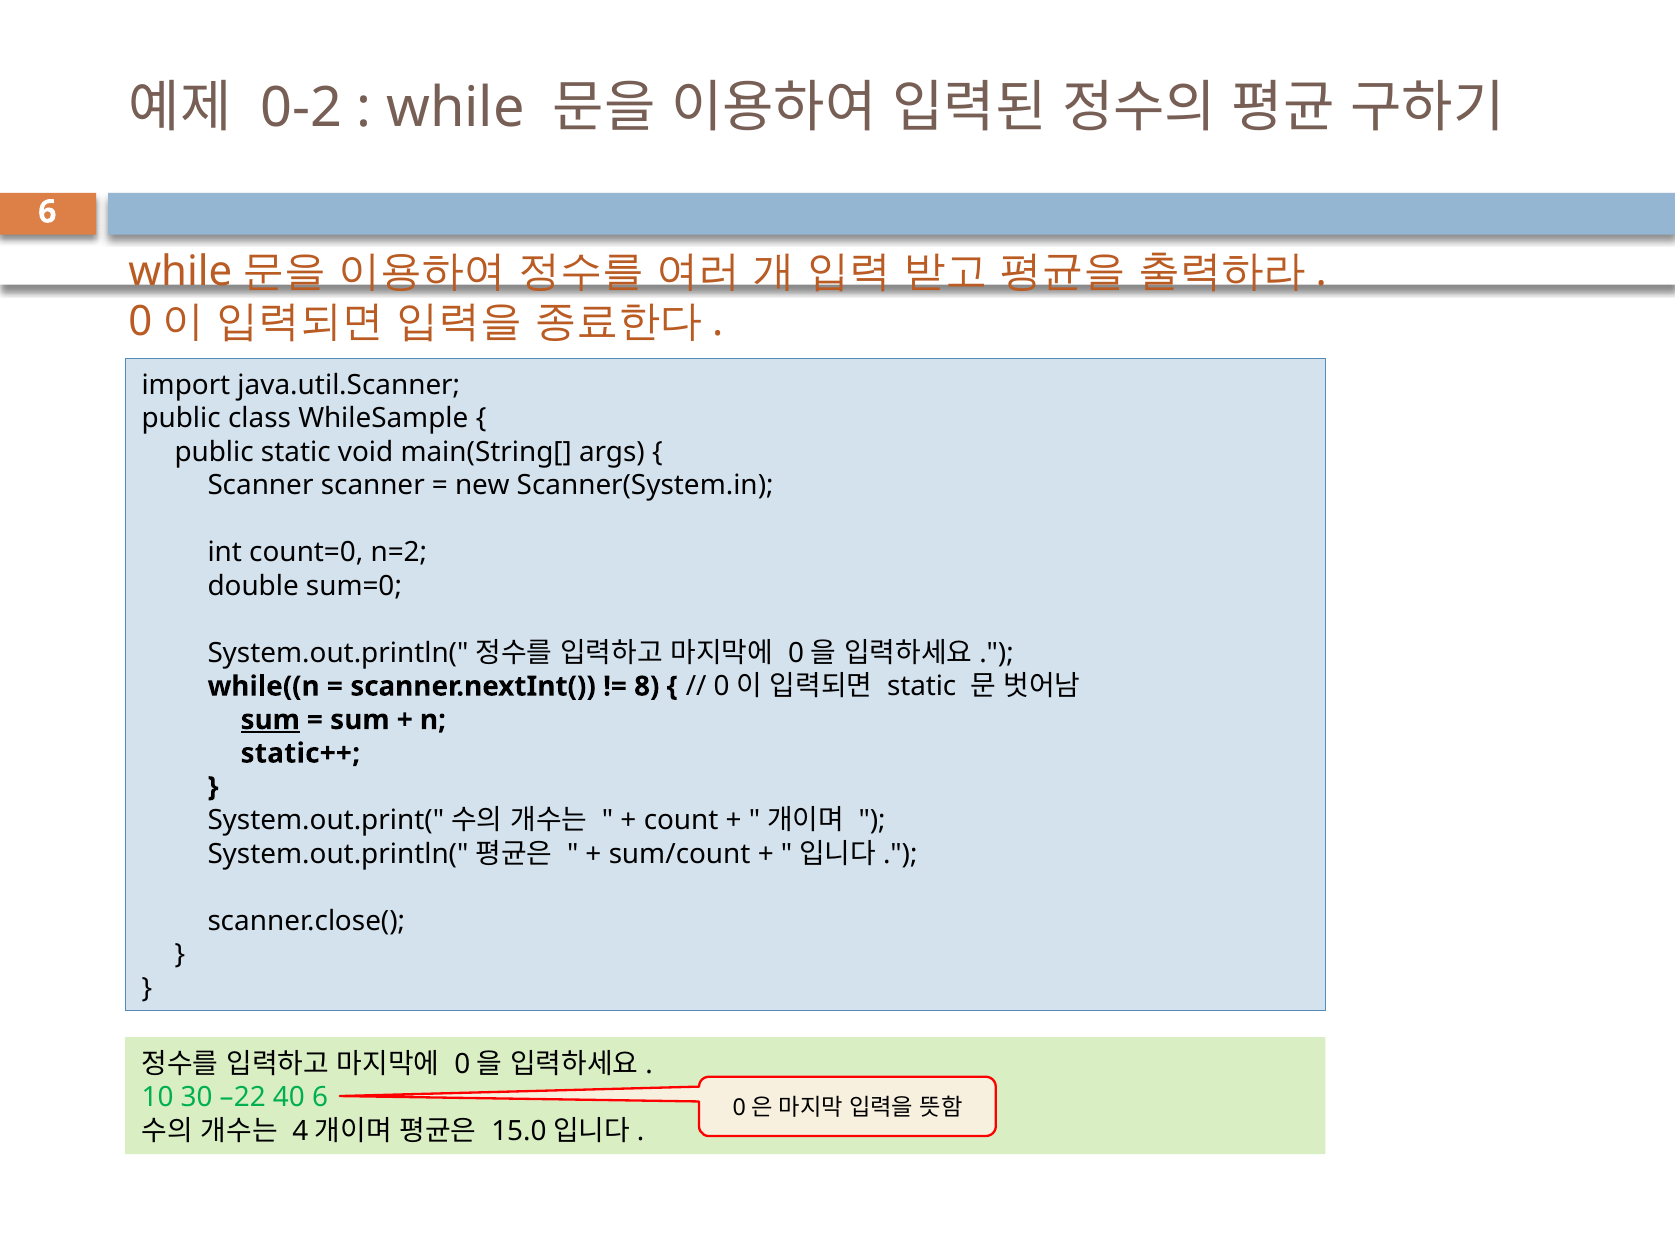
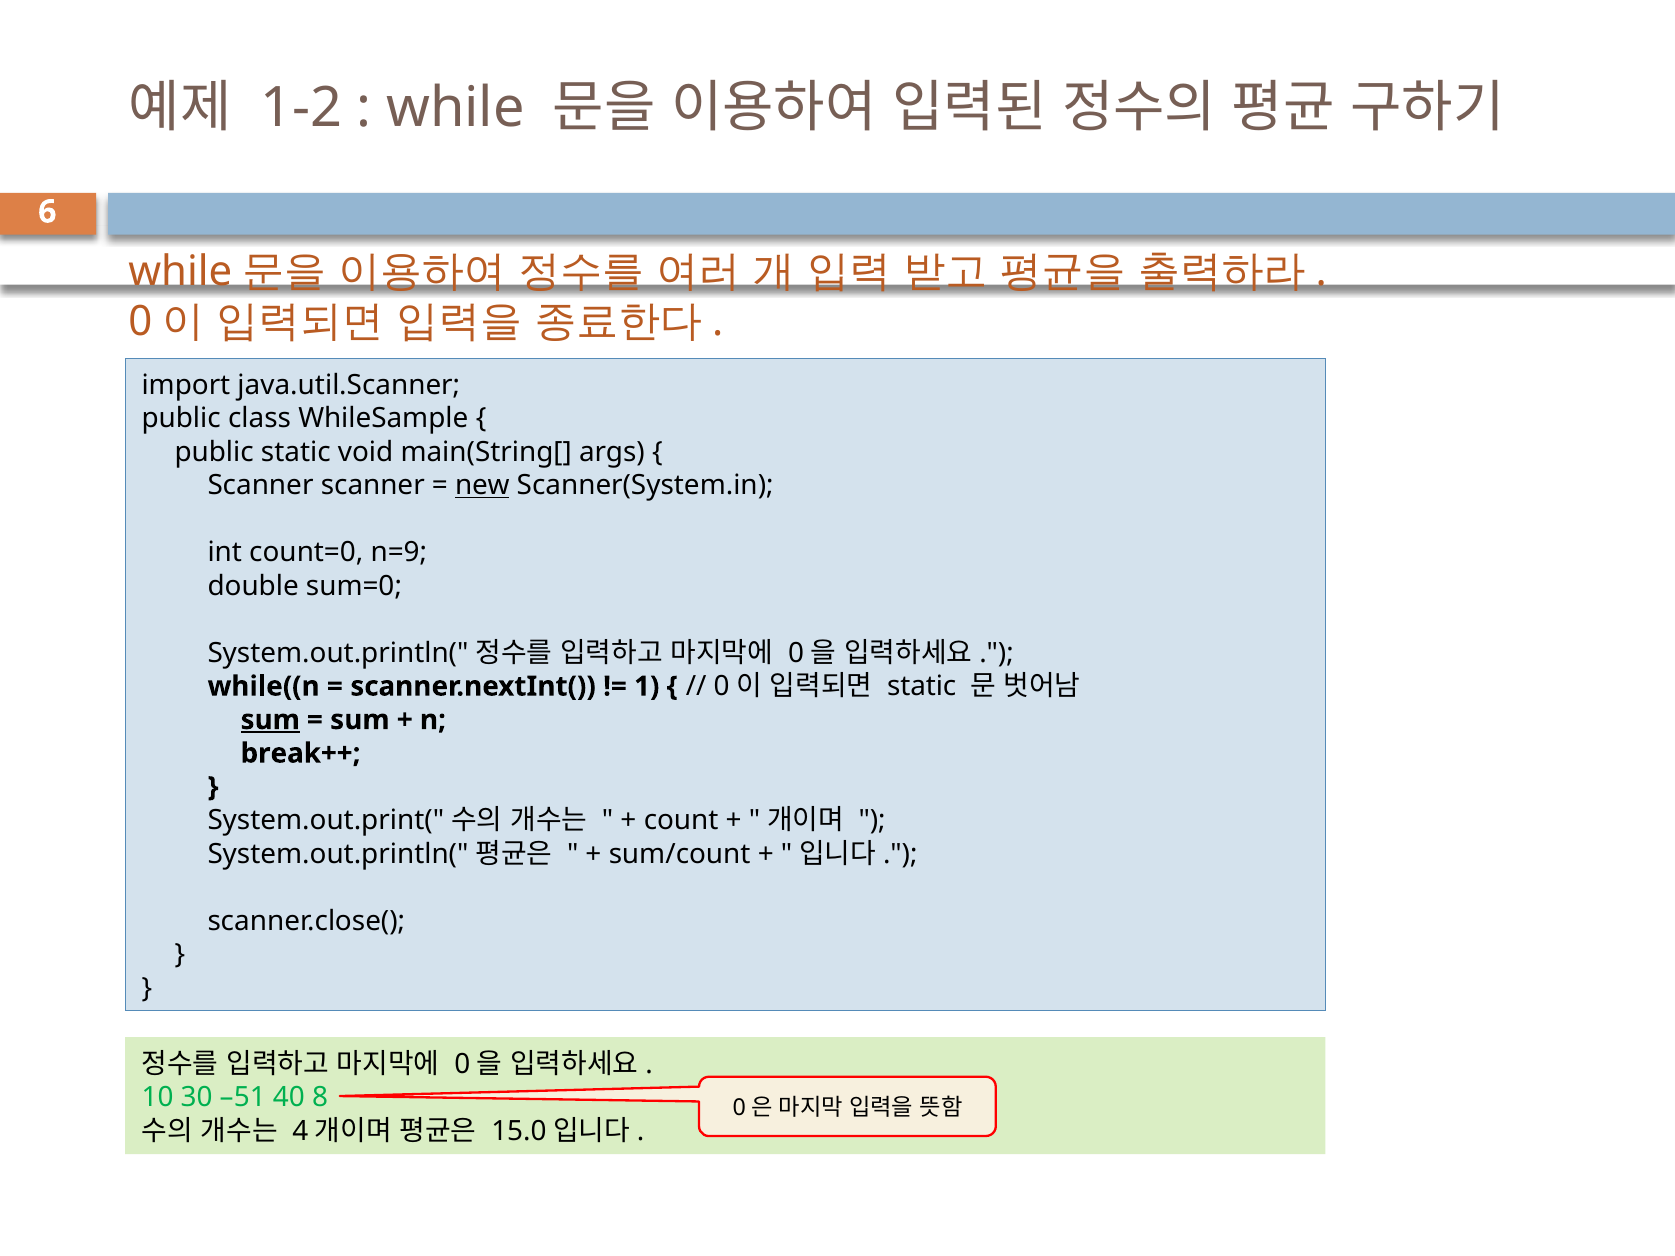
0-2: 0-2 -> 1-2 (301, 108)
new underline: none -> present (482, 486)
n=2: n=2 -> n=9 (399, 553)
8: 8 -> 1 (647, 687)
static++: static++ -> break++ (301, 754)
–22: –22 -> –51 (243, 1098)
40 6: 6 -> 8 (320, 1098)
